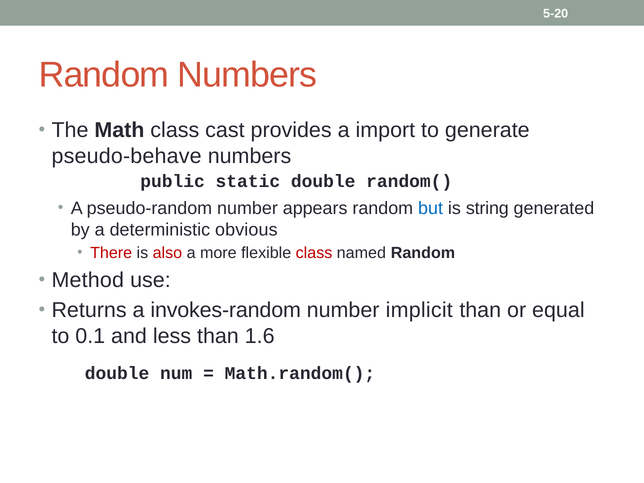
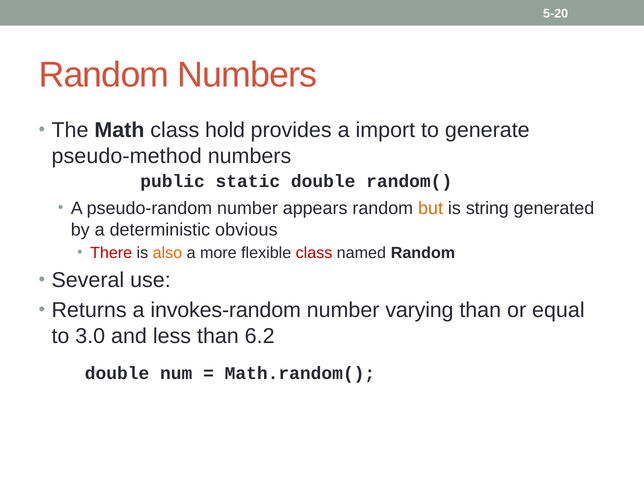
cast: cast -> hold (225, 130)
pseudo-behave: pseudo-behave -> pseudo-method (127, 156)
but colour: blue -> orange (431, 208)
also colour: red -> orange (167, 253)
Method: Method -> Several (88, 280)
implicit: implicit -> varying (419, 310)
0.1: 0.1 -> 3.0 (90, 336)
1.6: 1.6 -> 6.2 (260, 336)
